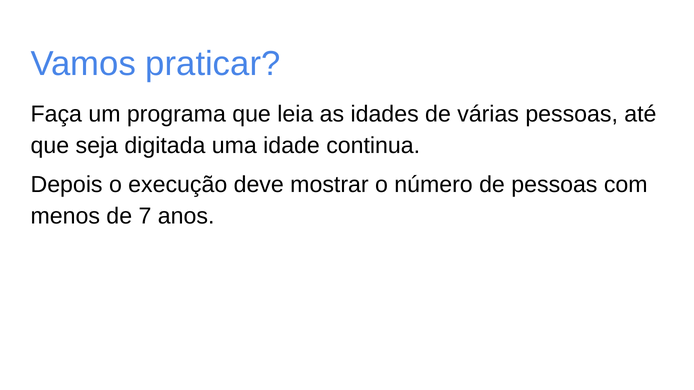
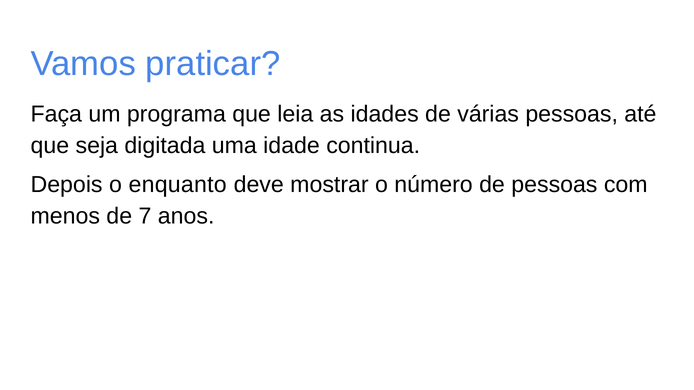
execução: execução -> enquanto (178, 185)
